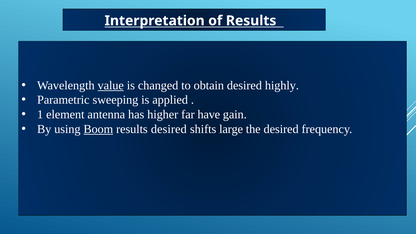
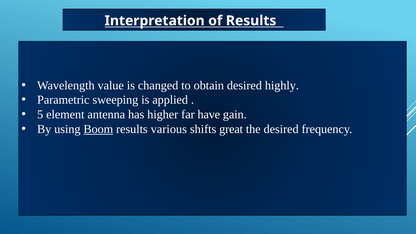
value underline: present -> none (111, 85)
1: 1 -> 5 (40, 115)
results desired: desired -> various (169, 129)
large: large -> great (231, 129)
